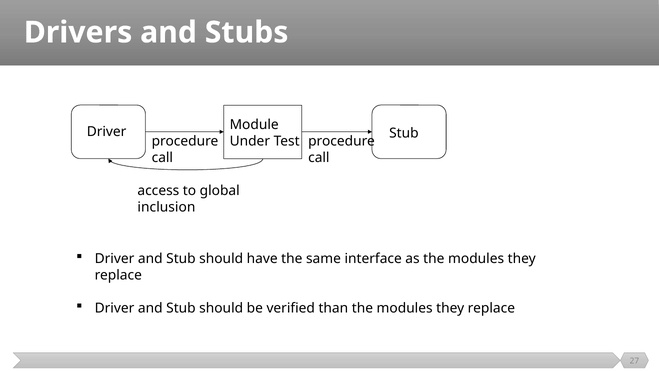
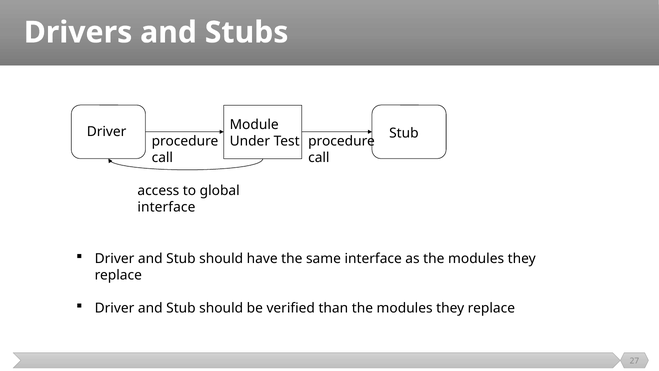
inclusion: inclusion -> interface (166, 207)
